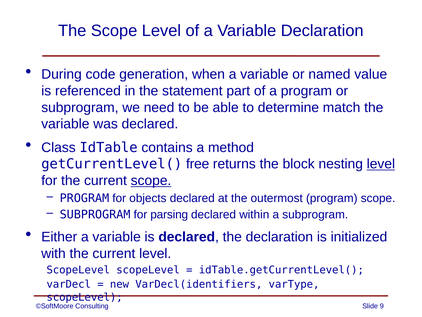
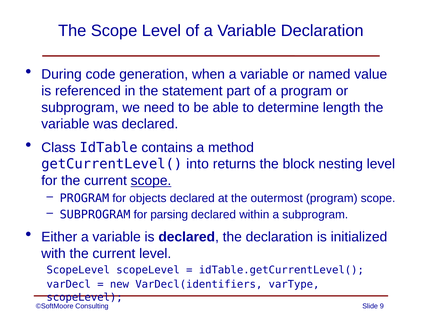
match: match -> length (342, 107)
free: free -> into (198, 164)
level underline: present -> none (381, 164)
